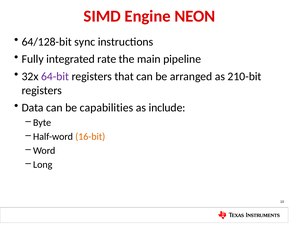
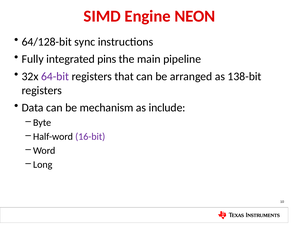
rate: rate -> pins (107, 59)
210-bit: 210-bit -> 138-bit (245, 76)
capabilities: capabilities -> mechanism (107, 107)
16-bit colour: orange -> purple (90, 136)
